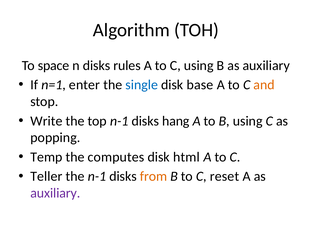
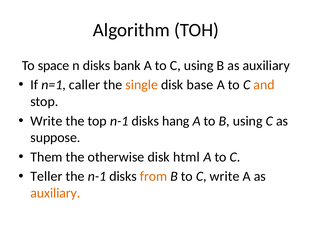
rules: rules -> bank (127, 65)
enter: enter -> caller (85, 85)
single colour: blue -> orange (142, 85)
popping: popping -> suppose (55, 138)
Temp: Temp -> Them (46, 157)
computes: computes -> otherwise (116, 157)
C reset: reset -> write (225, 176)
auxiliary colour: purple -> orange (55, 193)
